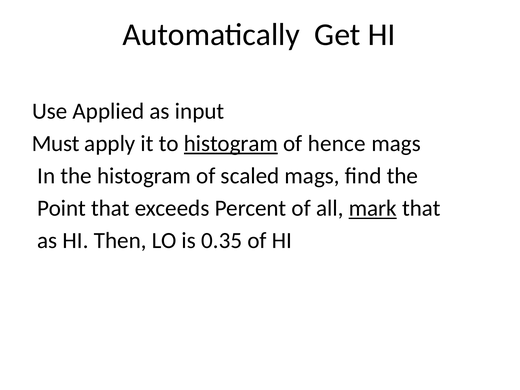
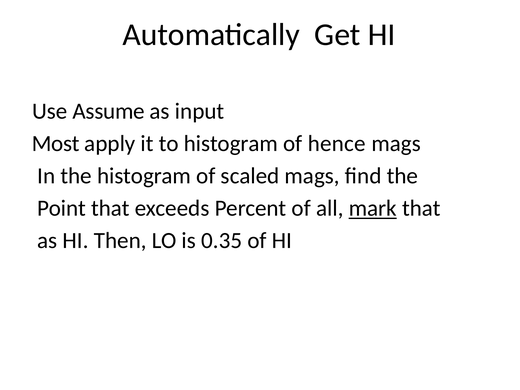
Applied: Applied -> Assume (109, 111)
Must: Must -> Most (56, 144)
histogram underline: present -> none (231, 144)
